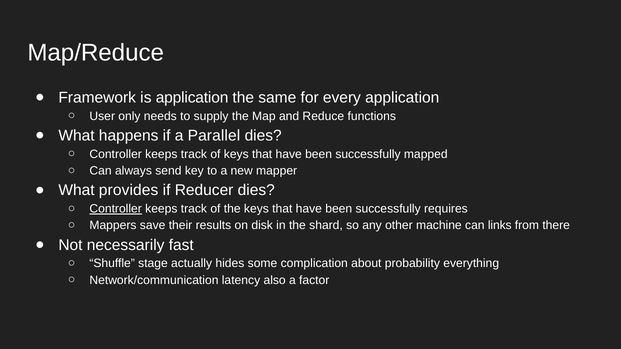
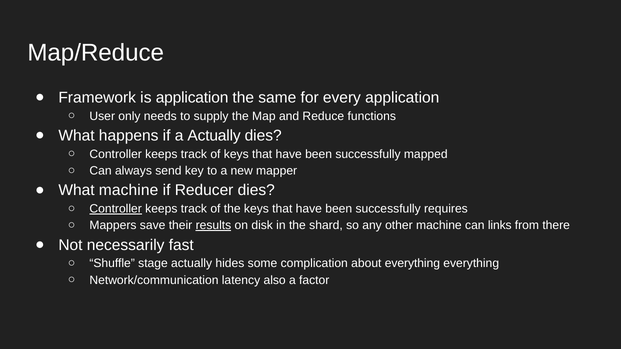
a Parallel: Parallel -> Actually (214, 136)
What provides: provides -> machine (129, 190)
results underline: none -> present (213, 226)
about probability: probability -> everything (412, 264)
